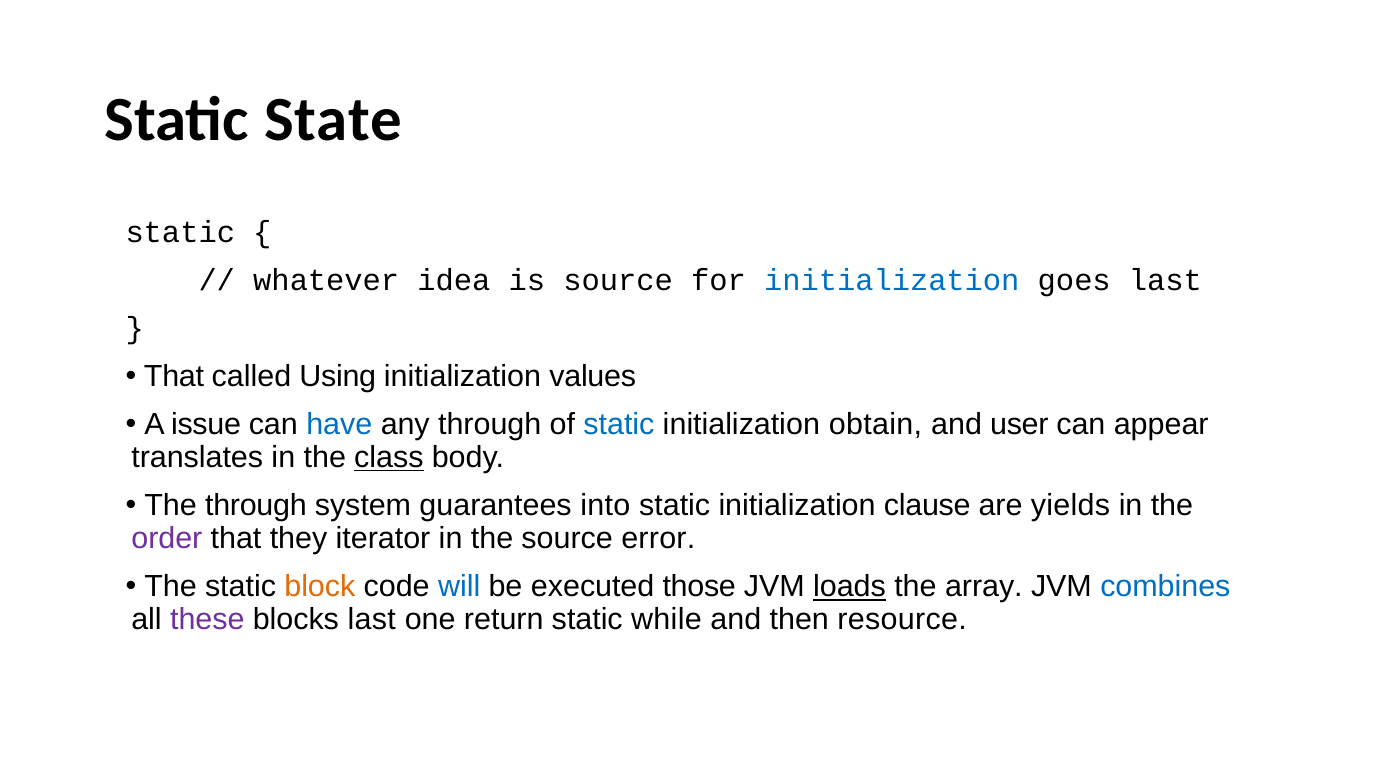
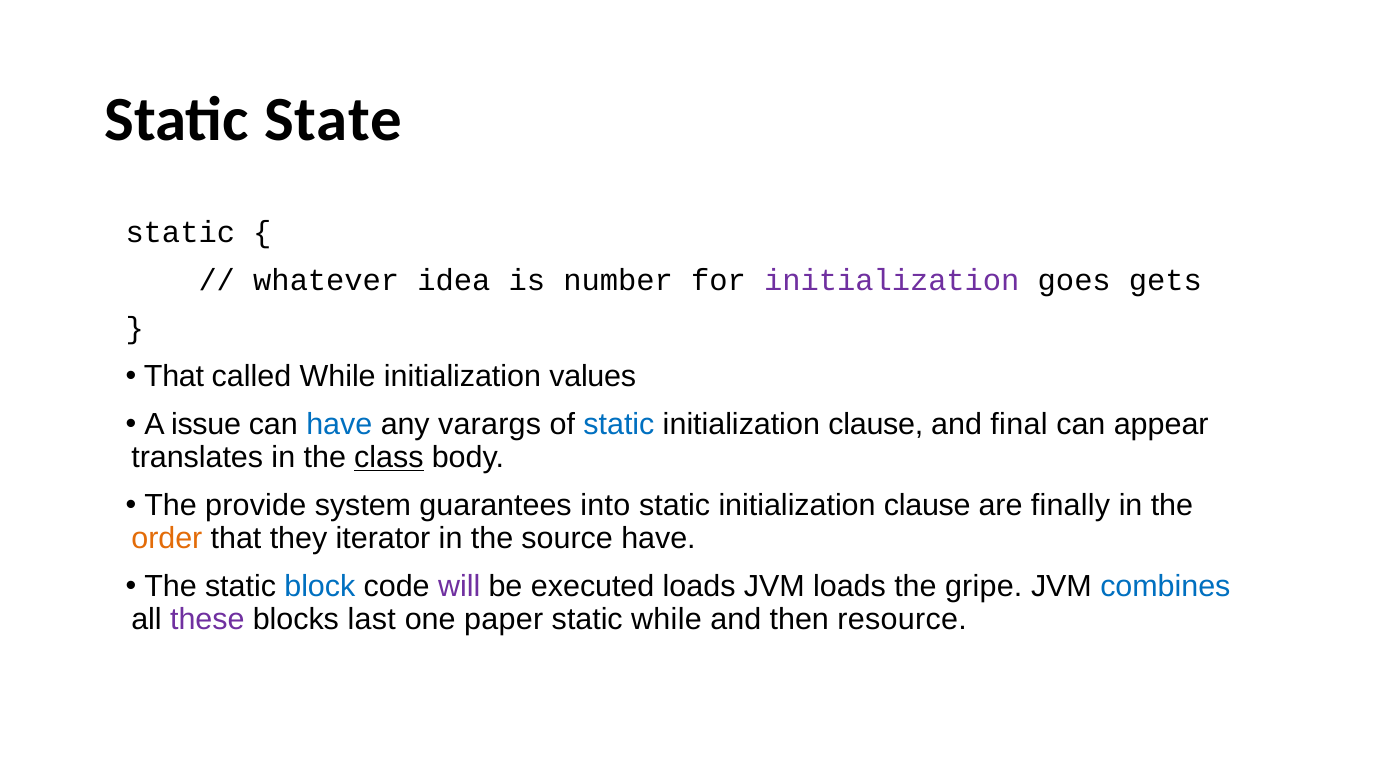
is source: source -> number (618, 280)
initialization colour: blue -> purple (892, 280)
goes last: last -> gets (1165, 280)
called Using: Using -> While (338, 377)
any through: through -> varargs (490, 425)
obtain: obtain -> clause (876, 425)
user: user -> final (1019, 425)
The through: through -> provide (256, 506)
yields: yields -> finally (1071, 506)
order colour: purple -> orange (167, 539)
source error: error -> have (658, 539)
block colour: orange -> blue (320, 587)
will colour: blue -> purple (459, 587)
executed those: those -> loads (699, 587)
loads underline: present -> none (850, 587)
array: array -> gripe (984, 587)
return: return -> paper (504, 620)
